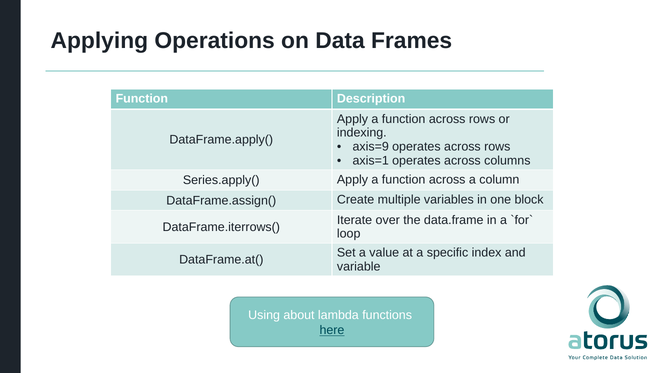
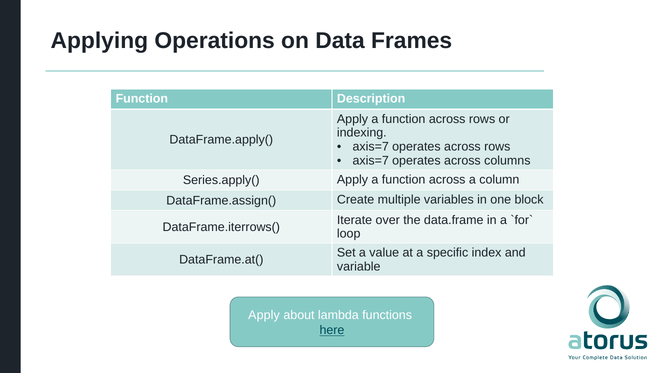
axis=9: axis=9 -> axis=7 (371, 147)
axis=1: axis=1 -> axis=7 (371, 161)
Using: Using -> Apply (264, 316)
